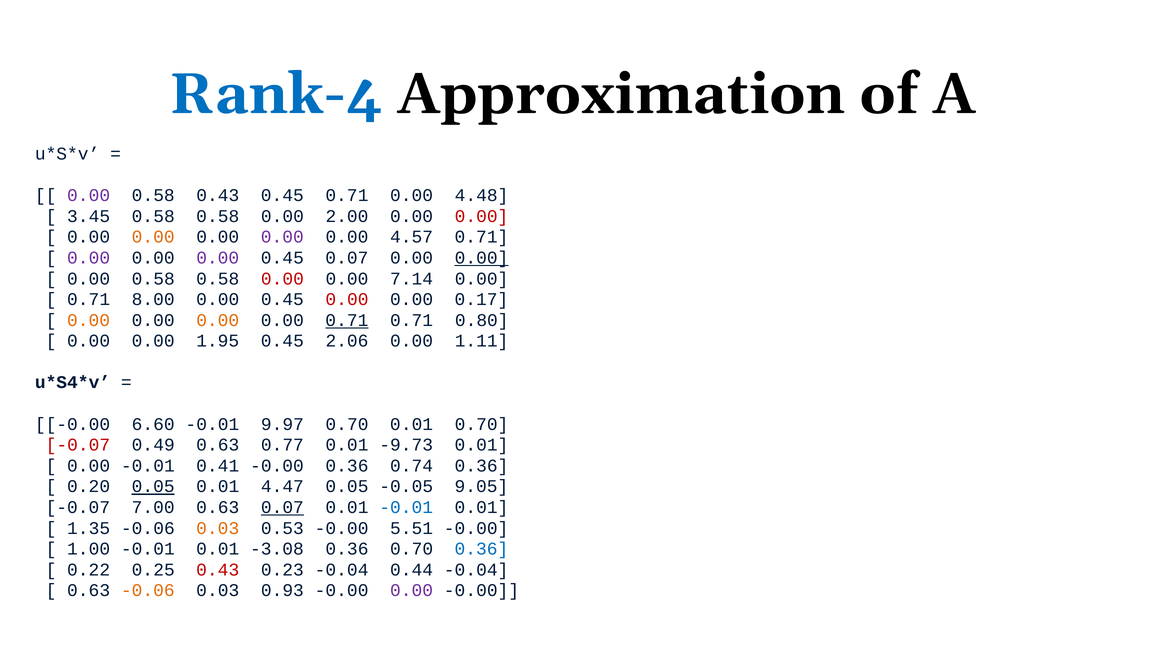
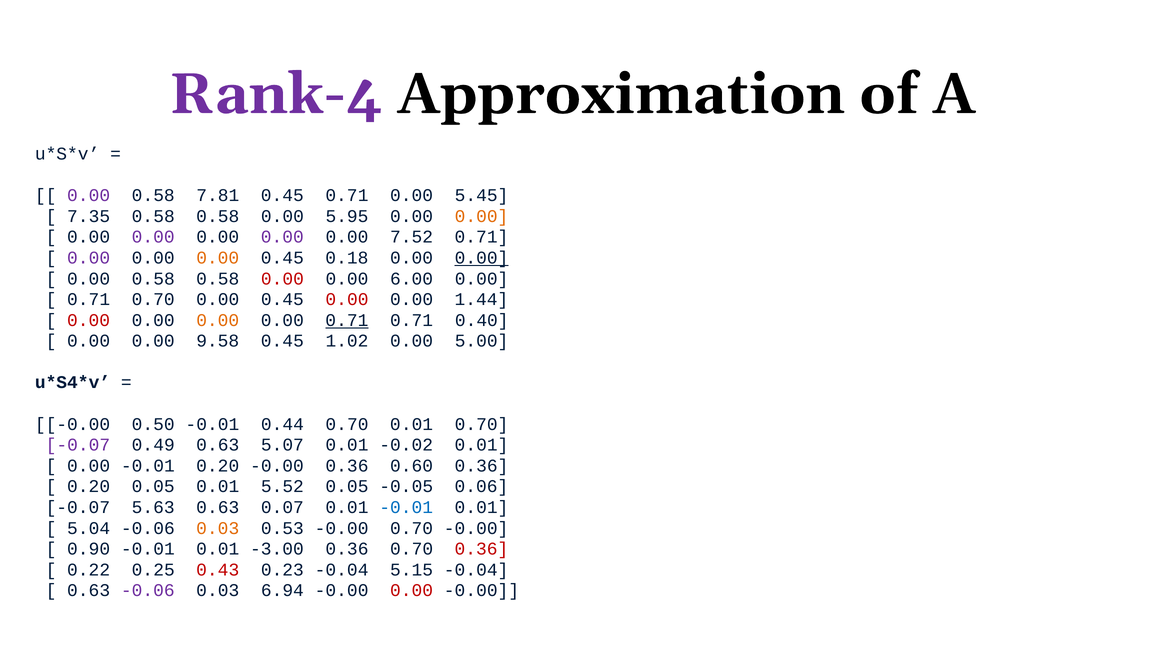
Rank-4 colour: blue -> purple (276, 94)
0.58 0.43: 0.43 -> 7.81 (218, 195)
4.48: 4.48 -> 5.45 (482, 195)
3.45: 3.45 -> 7.35 (89, 216)
2.00: 2.00 -> 5.95 (347, 216)
0.00 colour: red -> orange (482, 216)
0.00 colour: orange -> purple (153, 237)
4.57: 4.57 -> 7.52 (412, 237)
0.00 colour: purple -> orange (218, 258)
0.45 0.07: 0.07 -> 0.18 (347, 258)
7.14: 7.14 -> 6.00 (412, 279)
0.71 8.00: 8.00 -> 0.70 (153, 299)
0.17: 0.17 -> 1.44 (481, 299)
0.00 colour: orange -> red (89, 320)
0.80: 0.80 -> 0.40 (482, 320)
1.95: 1.95 -> 9.58 (218, 341)
2.06: 2.06 -> 1.02 (347, 341)
1.11: 1.11 -> 5.00 (482, 341)
6.60: 6.60 -> 0.50 (153, 424)
9.97: 9.97 -> 0.44 (282, 424)
-0.07 colour: red -> purple (78, 445)
0.77: 0.77 -> 5.07 (282, 445)
-9.73: -9.73 -> -0.02 (406, 445)
-0.01 0.41: 0.41 -> 0.20 (218, 466)
0.74: 0.74 -> 0.60 (412, 466)
0.05 underline: present -> none (153, 486)
4.47: 4.47 -> 5.52 (282, 486)
9.05: 9.05 -> 0.06 (481, 486)
7.00: 7.00 -> 5.63 (153, 507)
0.07 underline: present -> none (282, 507)
1.35: 1.35 -> 5.04 (89, 528)
-0.00 5.51: 5.51 -> 0.70 (412, 528)
1.00: 1.00 -> 0.90 (89, 549)
-3.08: -3.08 -> -3.00 (277, 549)
0.36 colour: blue -> red (481, 549)
0.44: 0.44 -> 5.15 (412, 570)
-0.06 colour: orange -> purple (148, 590)
0.93: 0.93 -> 6.94 (282, 590)
0.00 colour: purple -> red (412, 590)
